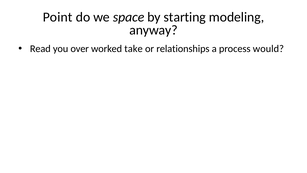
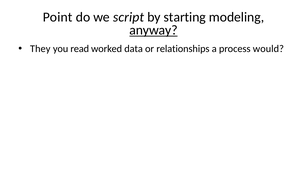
space: space -> script (128, 17)
anyway underline: none -> present (154, 30)
Read: Read -> They (40, 49)
over: over -> read (80, 49)
take: take -> data (134, 49)
